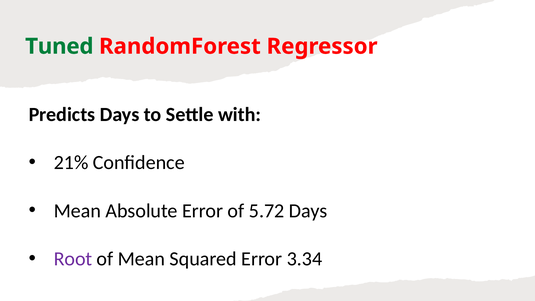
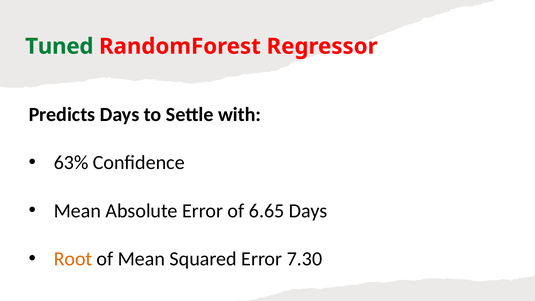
21%: 21% -> 63% (71, 163)
5.72: 5.72 -> 6.65 (267, 211)
Root colour: purple -> orange (73, 259)
3.34: 3.34 -> 7.30 (305, 259)
